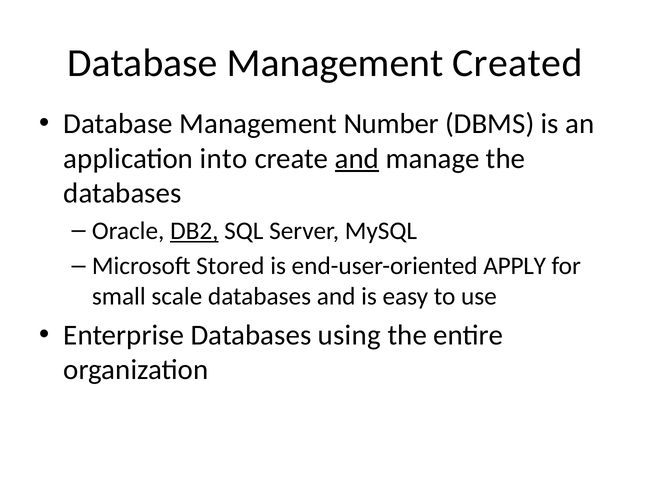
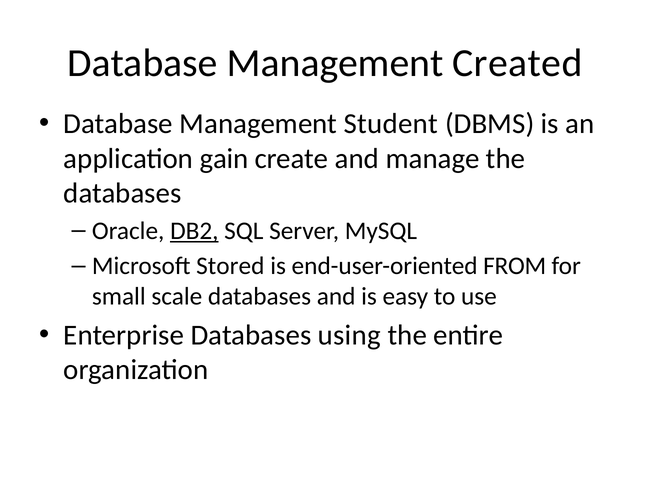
Number: Number -> Student (391, 124)
into: into -> gain (224, 159)
and underline: present -> none (357, 159)
APPLY: APPLY -> FROM (515, 266)
